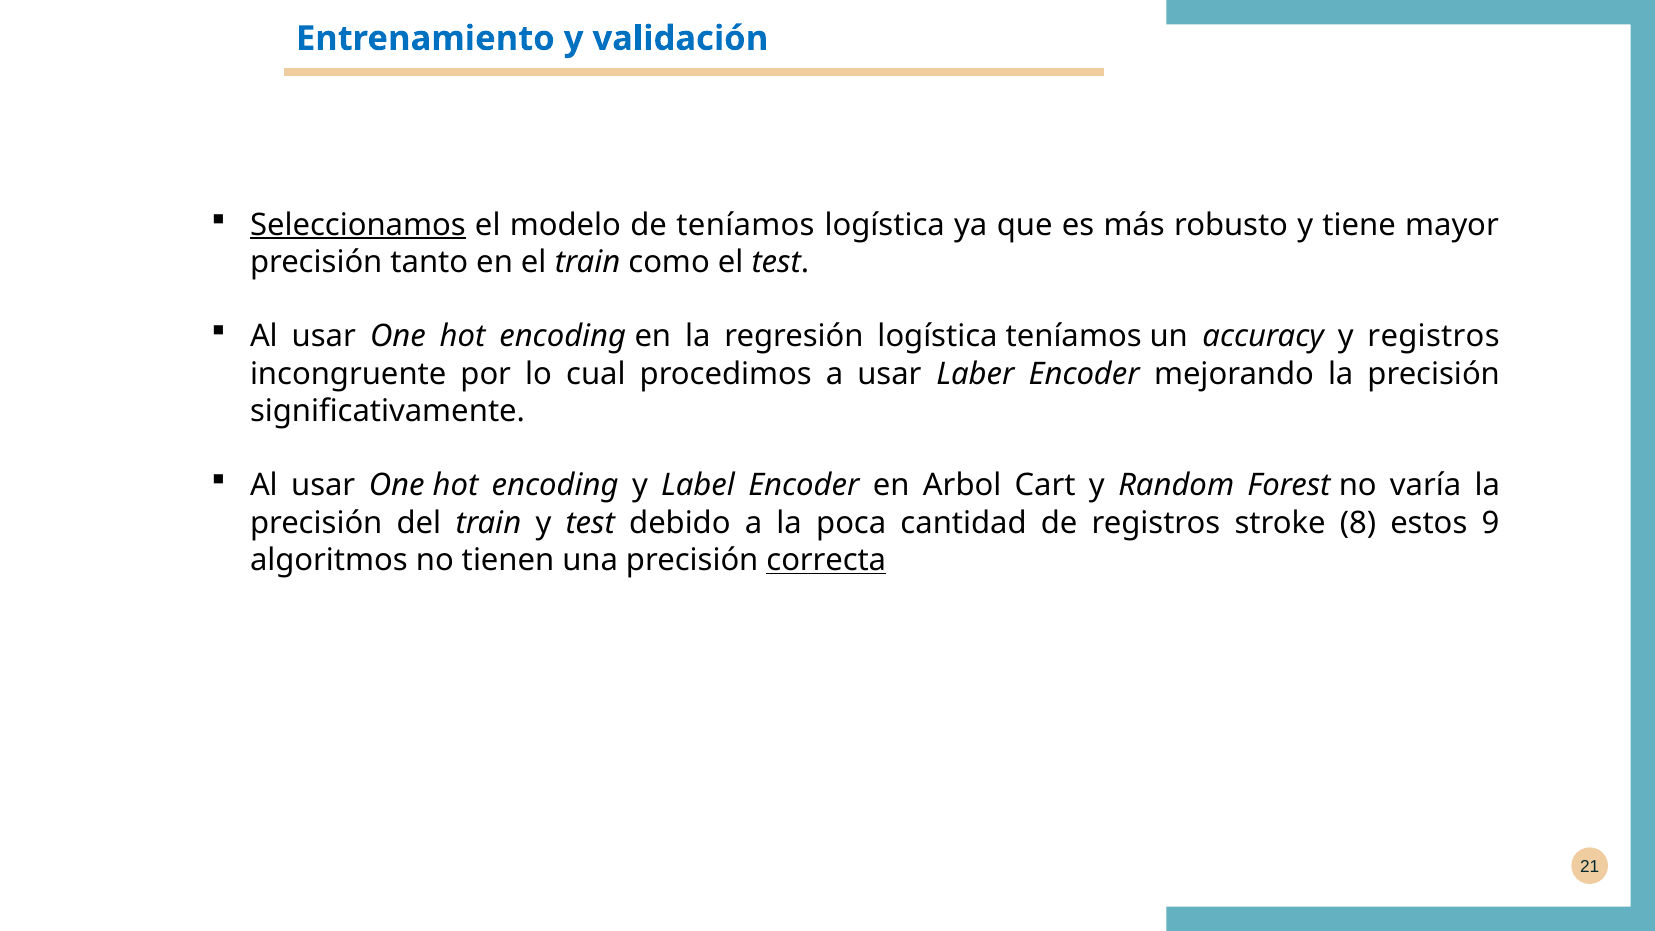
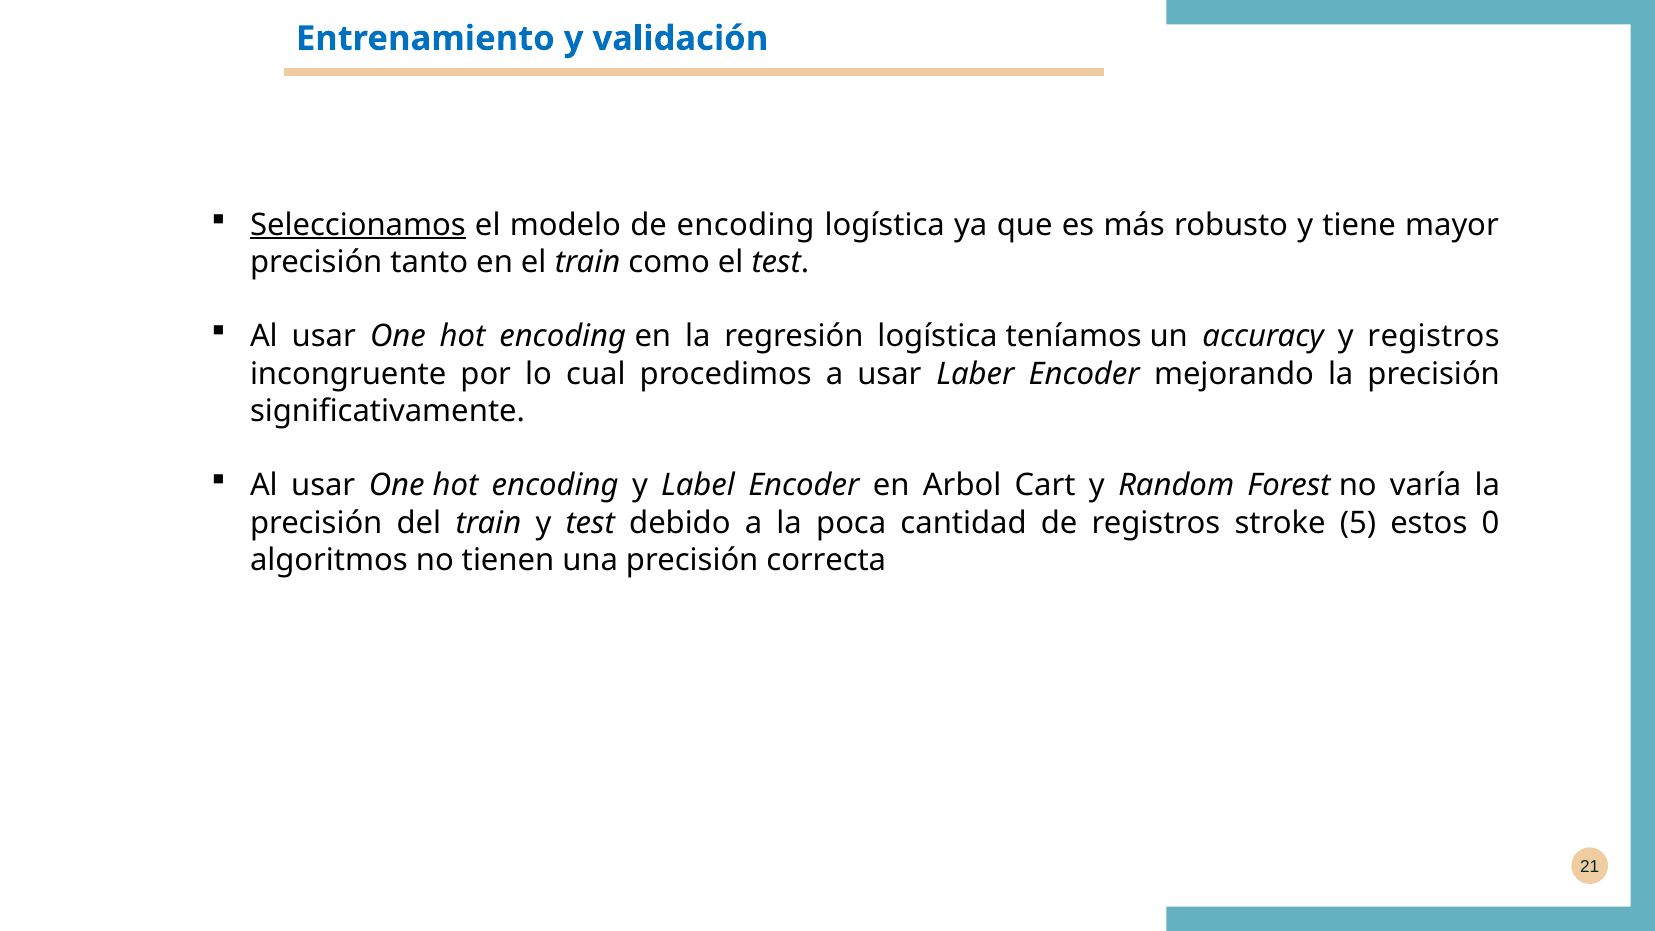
de teníamos: teníamos -> encoding (746, 225)
8: 8 -> 5 (1358, 523)
9: 9 -> 0 (1490, 523)
correcta underline: present -> none (826, 560)
